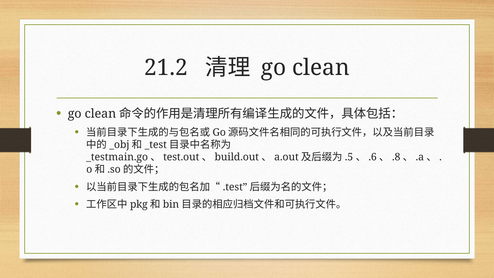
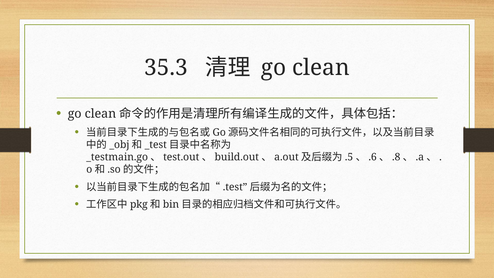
21.2: 21.2 -> 35.3 (166, 68)
